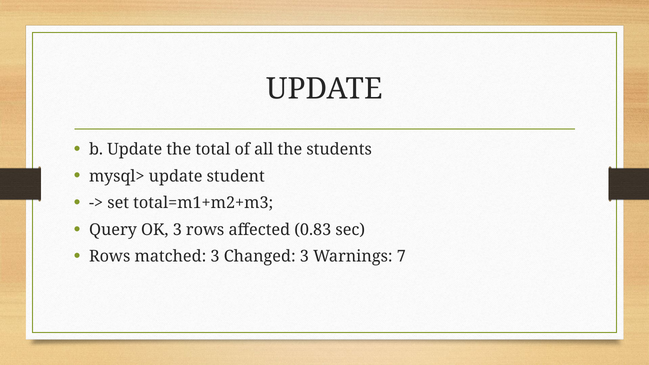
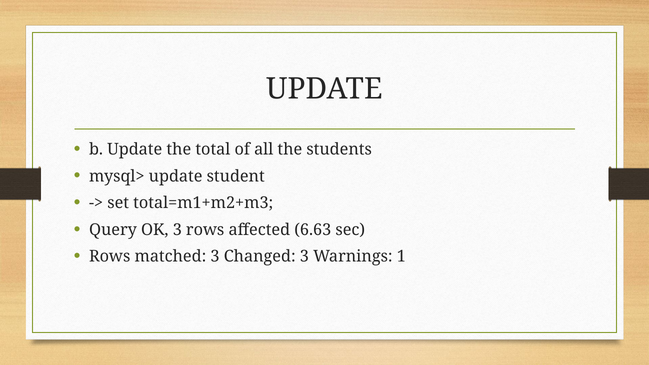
0.83: 0.83 -> 6.63 (313, 230)
7: 7 -> 1 (401, 257)
